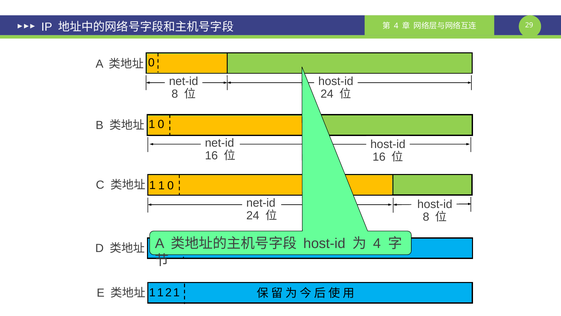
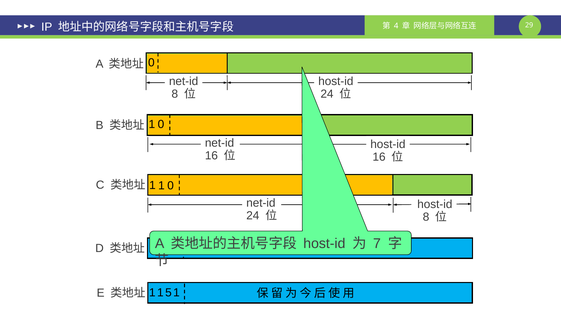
4: 4 -> 7 (377, 243)
2: 2 -> 5 (168, 292)
